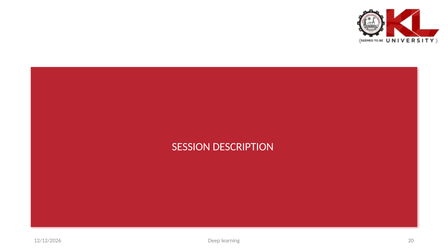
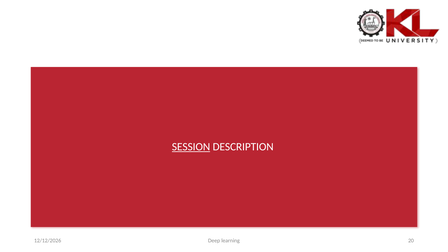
SESSION underline: none -> present (191, 147)
